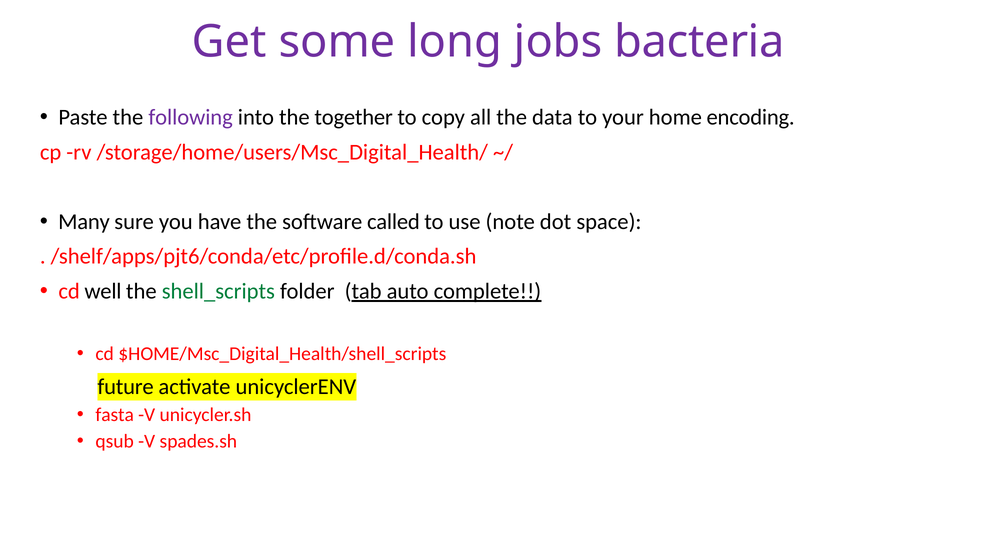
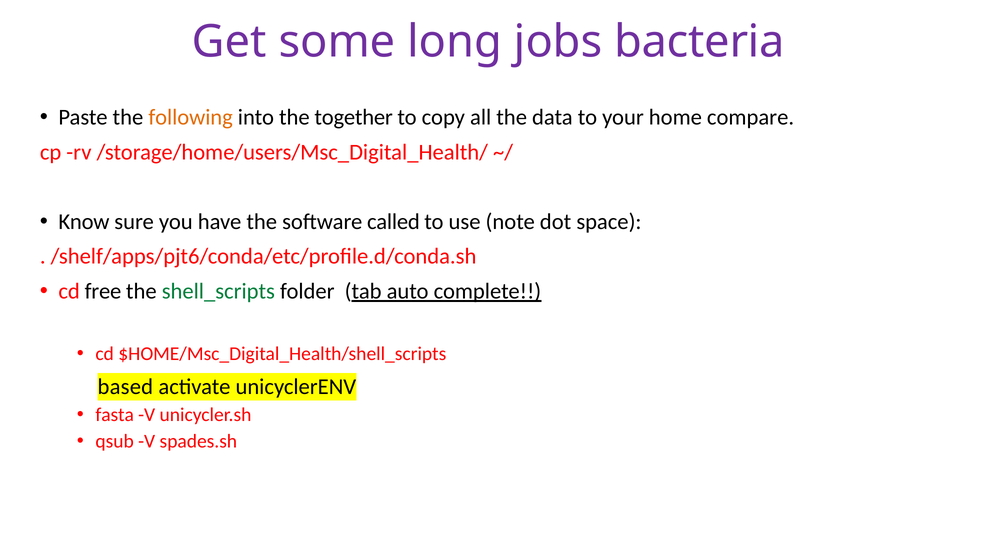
following colour: purple -> orange (191, 117)
encoding: encoding -> compare (751, 117)
Many: Many -> Know (84, 222)
well: well -> free (103, 291)
future: future -> based (125, 387)
